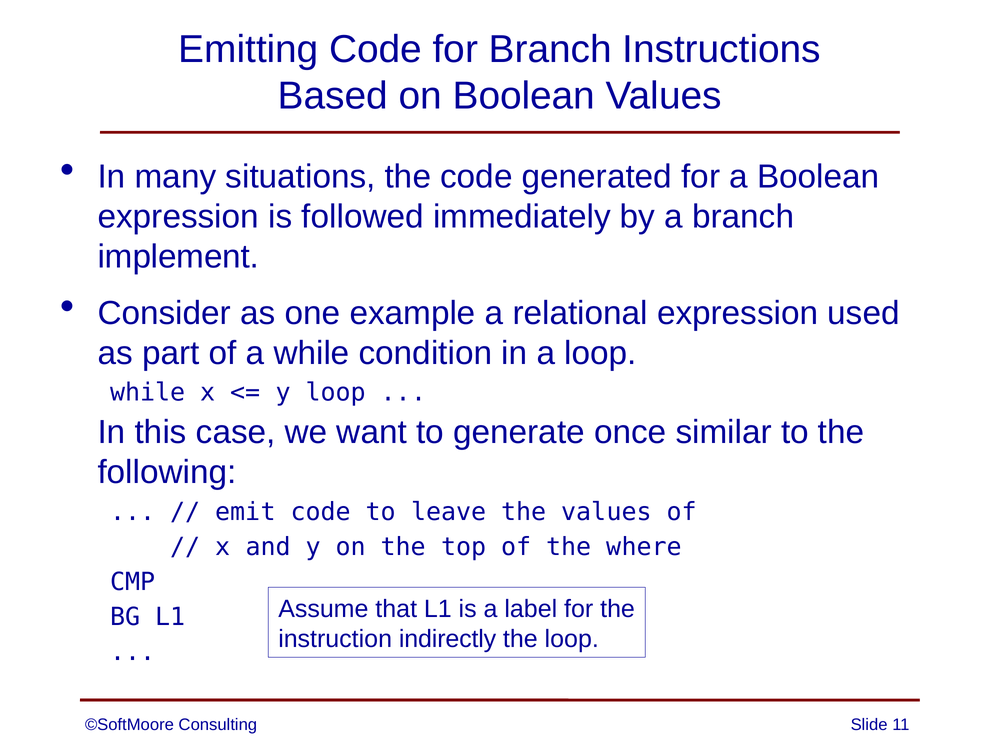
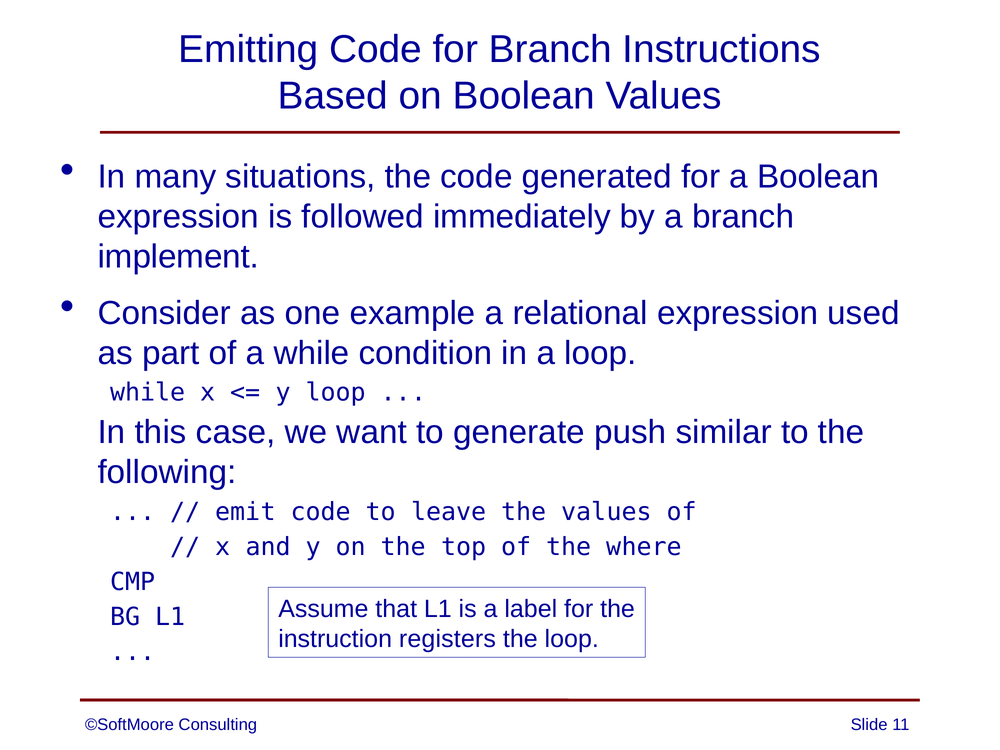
once: once -> push (630, 432)
indirectly: indirectly -> registers (447, 639)
